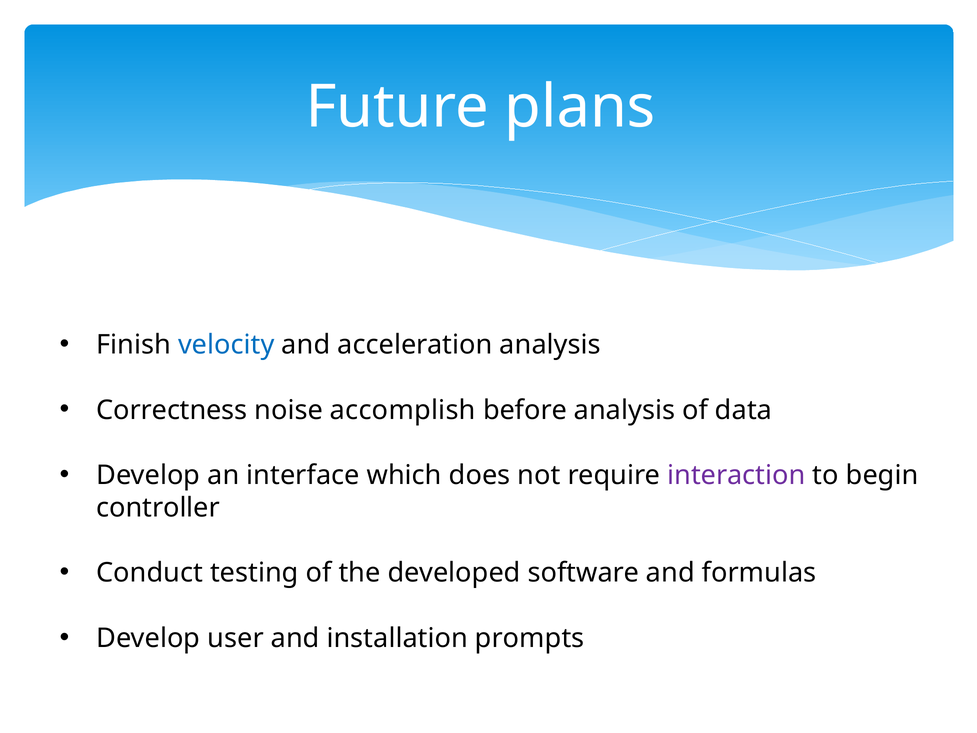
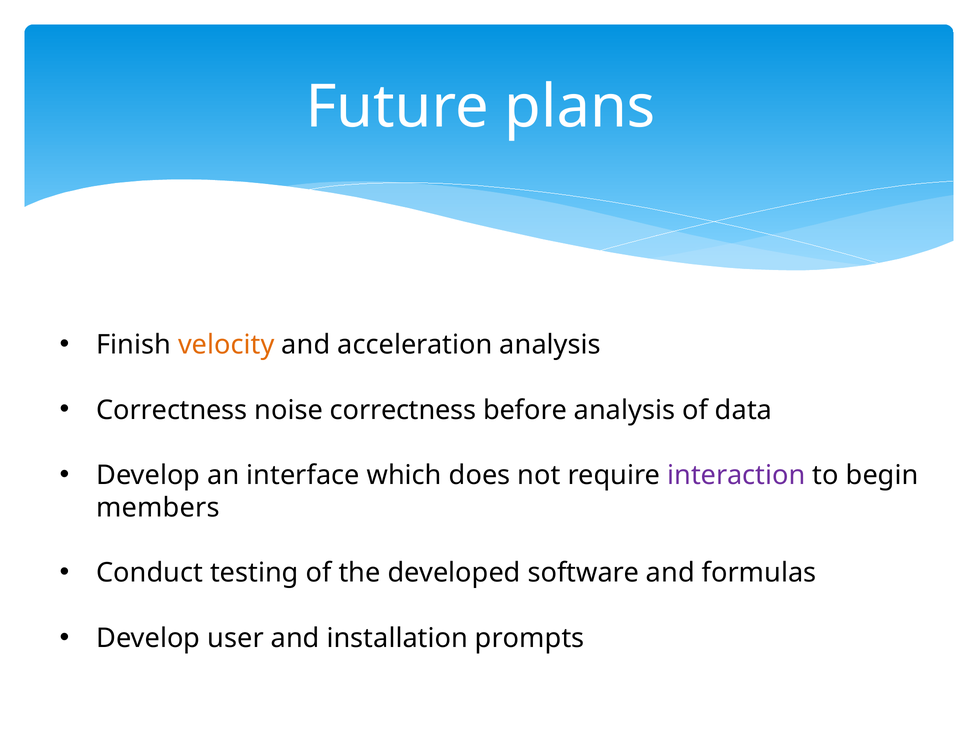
velocity colour: blue -> orange (226, 345)
noise accomplish: accomplish -> correctness (403, 410)
controller: controller -> members (158, 508)
